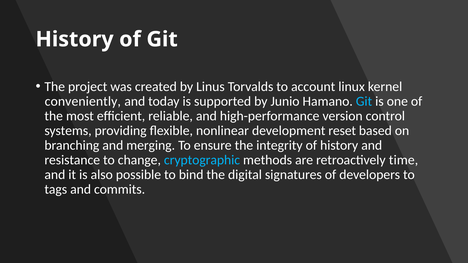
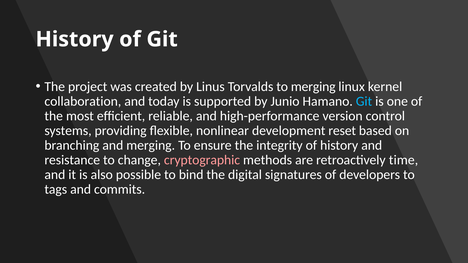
to account: account -> merging (313, 87)
conveniently: conveniently -> collaboration (83, 101)
cryptographic colour: light blue -> pink (202, 160)
